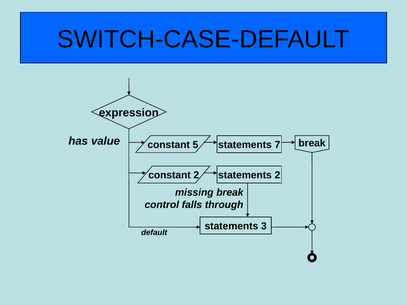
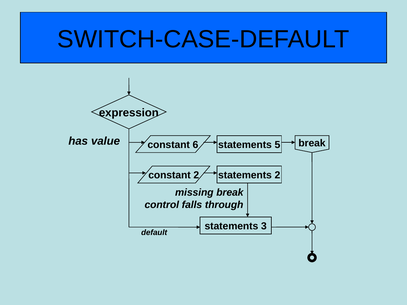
5: 5 -> 6 (195, 145)
7: 7 -> 5 (277, 145)
